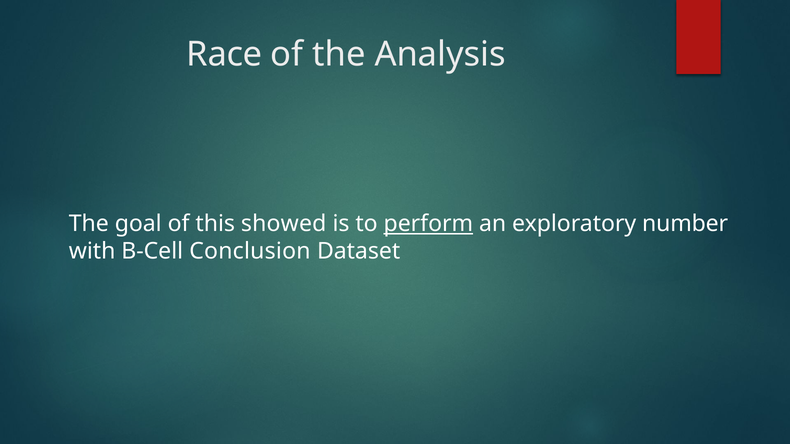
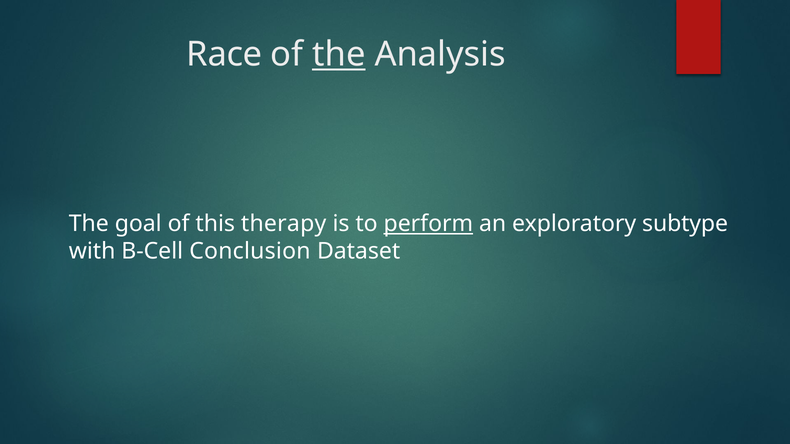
the underline: none -> present (339, 55)
showed: showed -> therapy (284, 224)
number: number -> subtype (685, 224)
